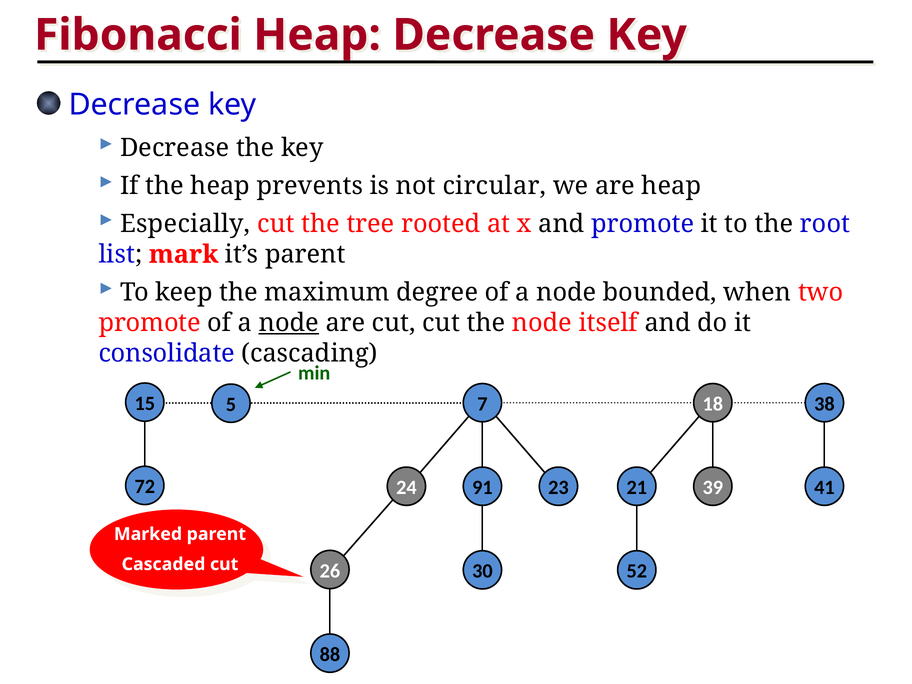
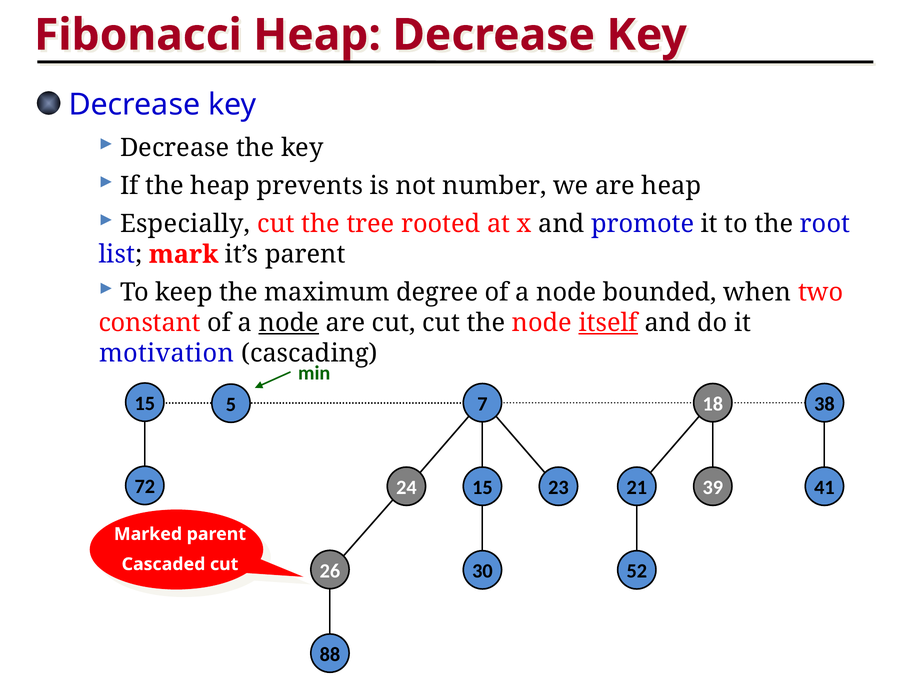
circular: circular -> number (494, 186)
promote: promote -> constant (150, 323)
itself underline: none -> present (608, 323)
consolidate: consolidate -> motivation (167, 353)
24 91: 91 -> 15 (482, 488)
